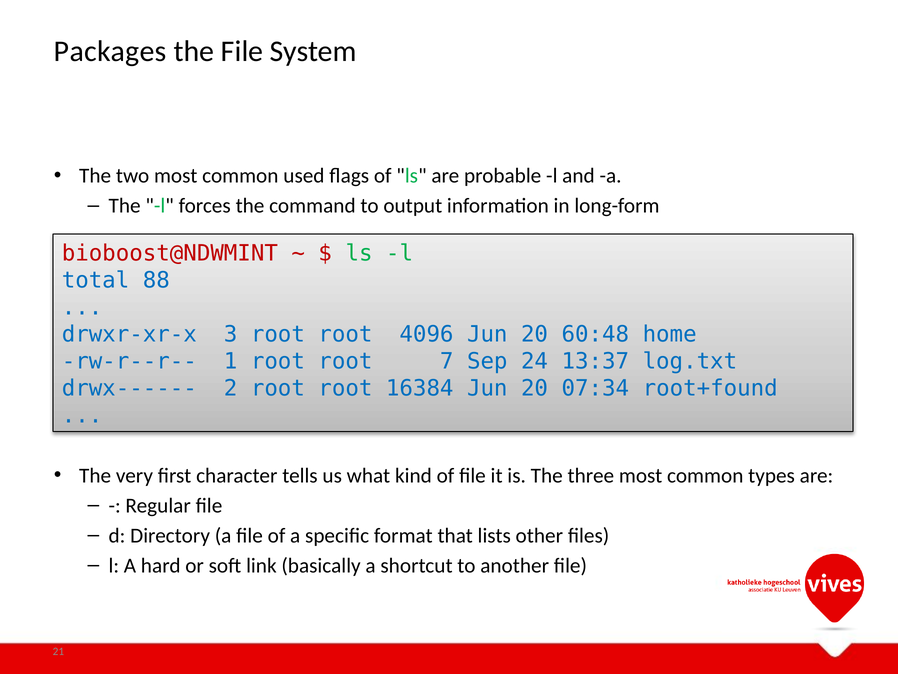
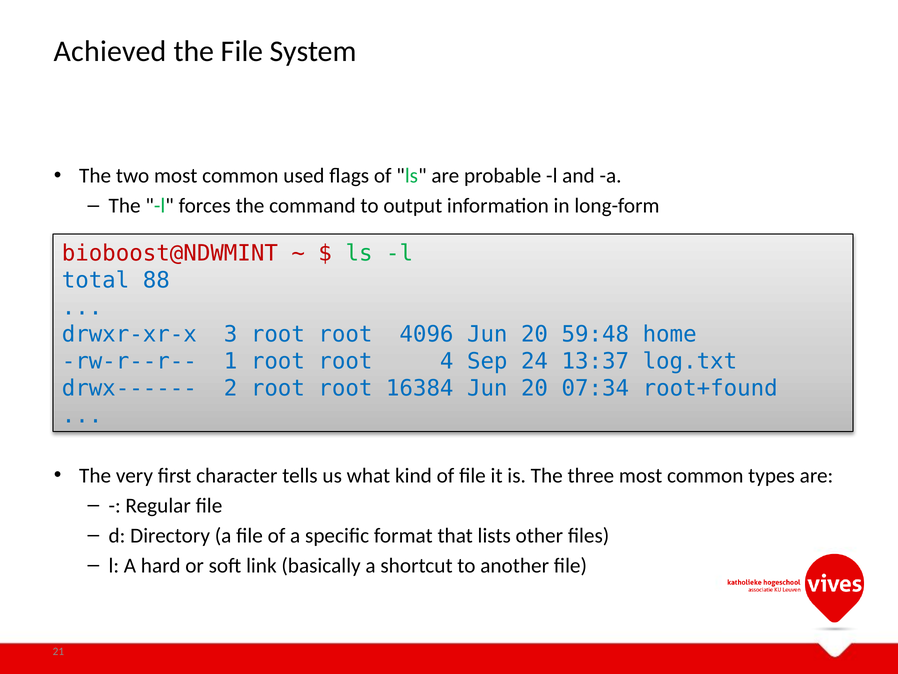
Packages: Packages -> Achieved (110, 52)
60:48: 60:48 -> 59:48 (595, 334)
7: 7 -> 4 (447, 361)
